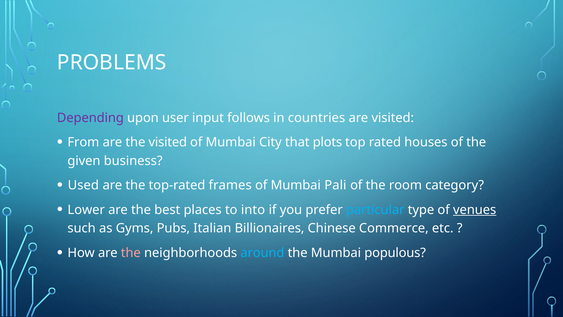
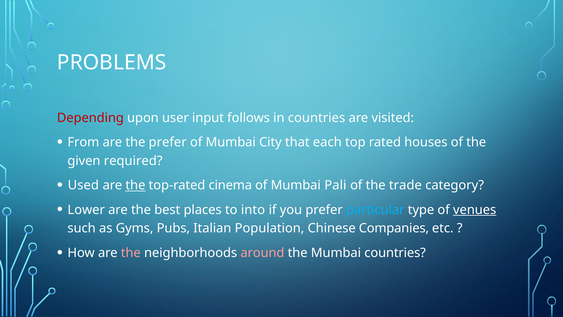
Depending colour: purple -> red (90, 118)
the visited: visited -> prefer (168, 142)
plots: plots -> each (327, 142)
business: business -> required (133, 161)
the underline: none -> present (135, 185)
frames: frames -> cinema (230, 185)
room: room -> trade (405, 185)
Billionaires: Billionaires -> Population (269, 228)
Commerce: Commerce -> Companies (394, 228)
around colour: light blue -> pink (262, 253)
Mumbai populous: populous -> countries (395, 253)
